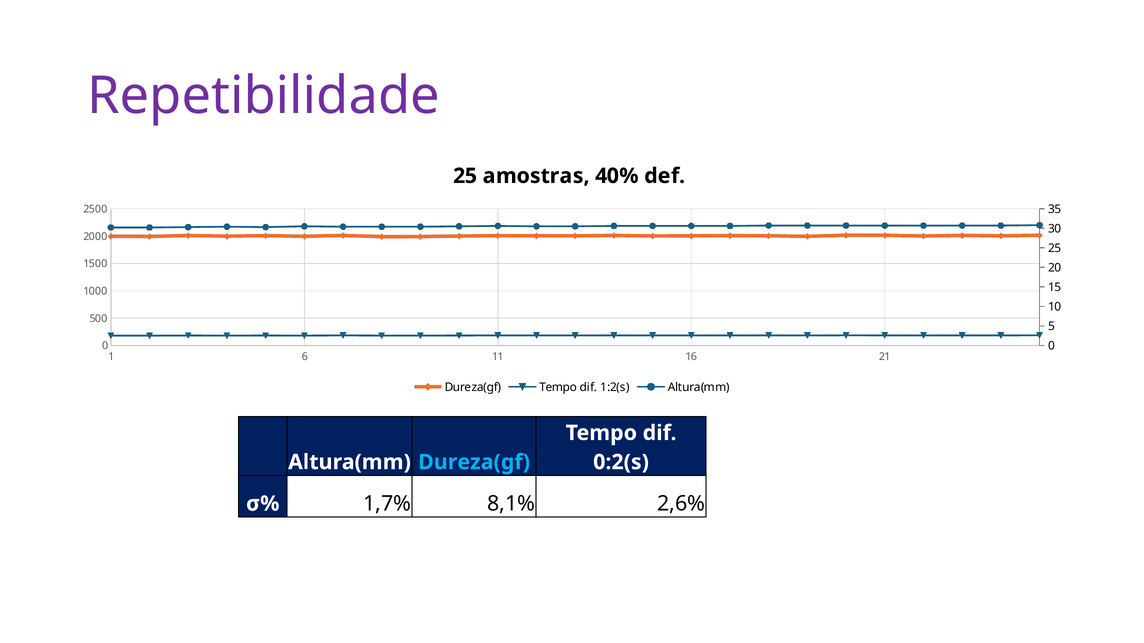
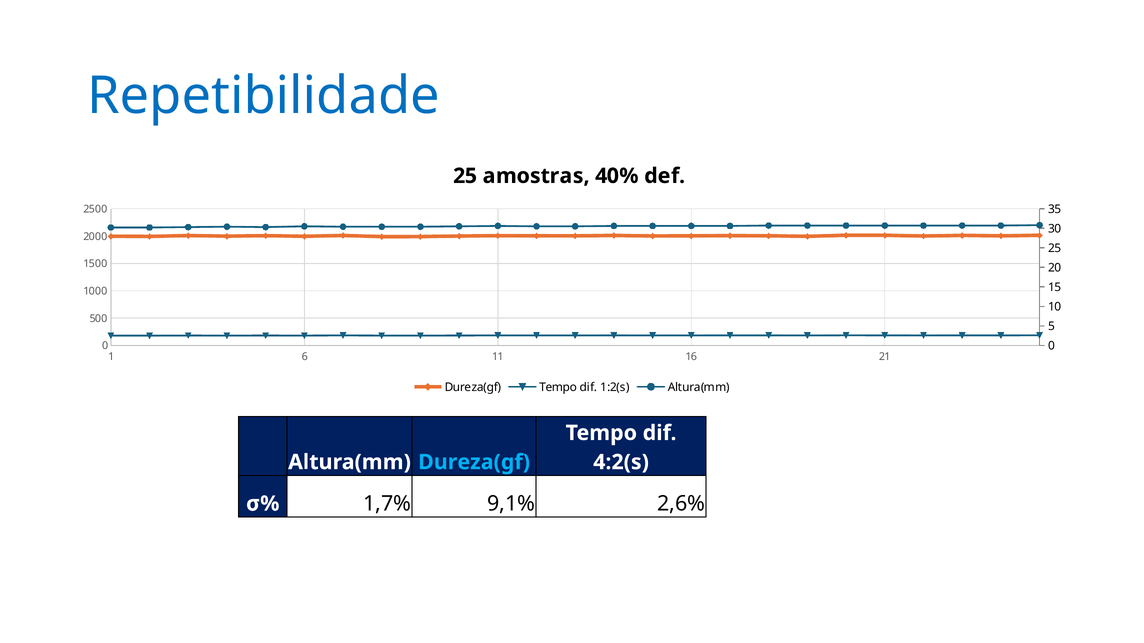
Repetibilidade colour: purple -> blue (264, 96)
0:2(s: 0:2(s -> 4:2(s (621, 462)
8,1%: 8,1% -> 9,1% (511, 504)
